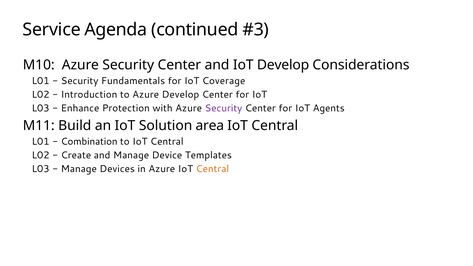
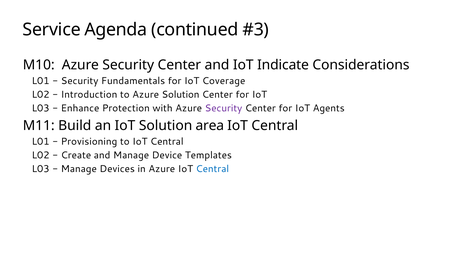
IoT Develop: Develop -> Indicate (283, 65)
Azure Develop: Develop -> Solution (181, 95)
Combination: Combination -> Provisioning (89, 142)
Central colour: orange -> blue (212, 169)
